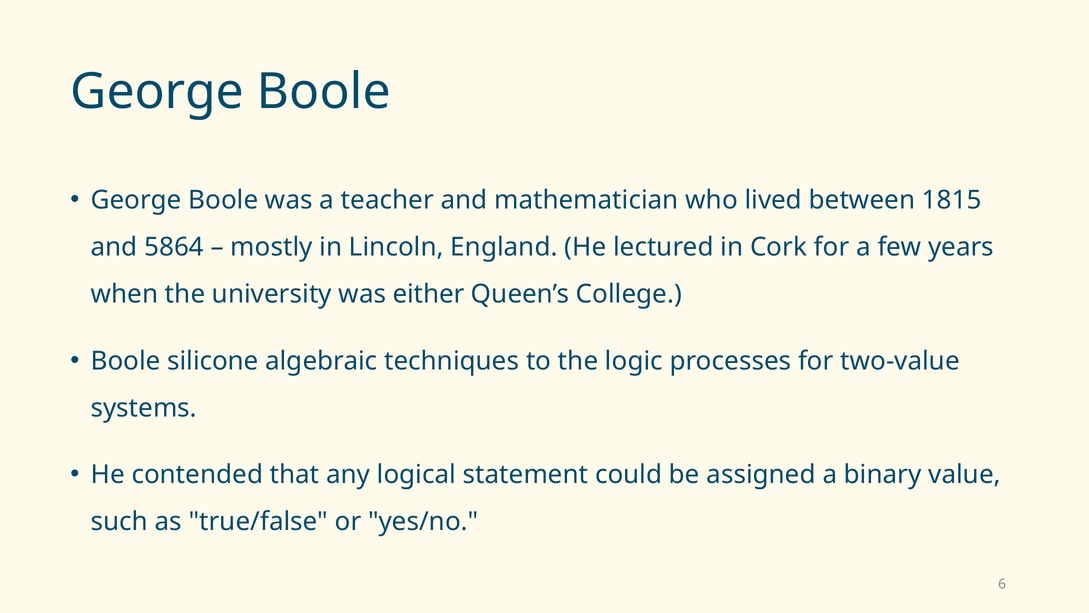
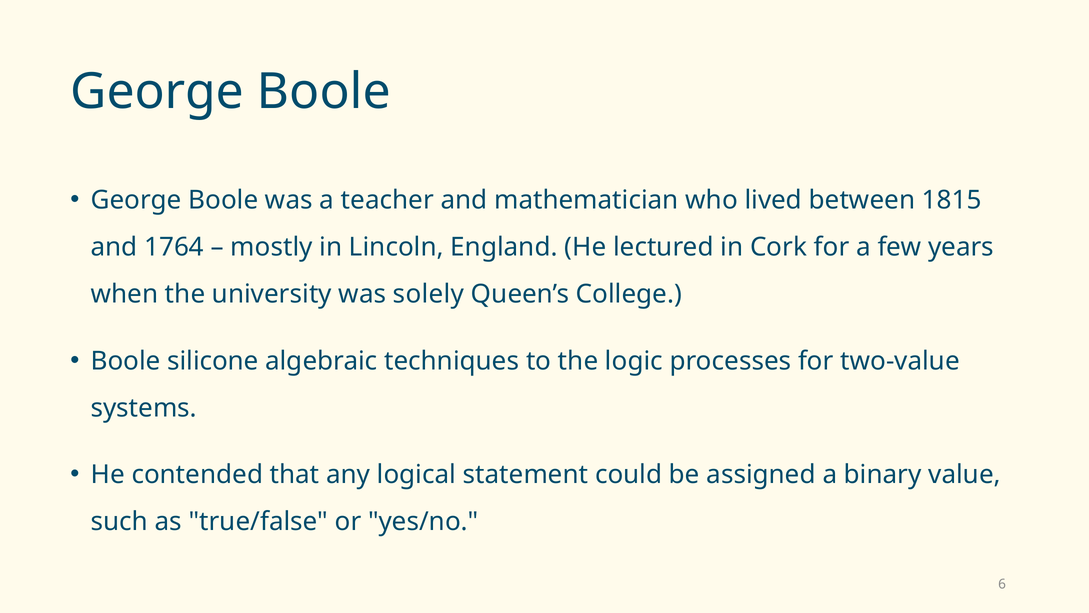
5864: 5864 -> 1764 (174, 247)
either: either -> solely (428, 294)
